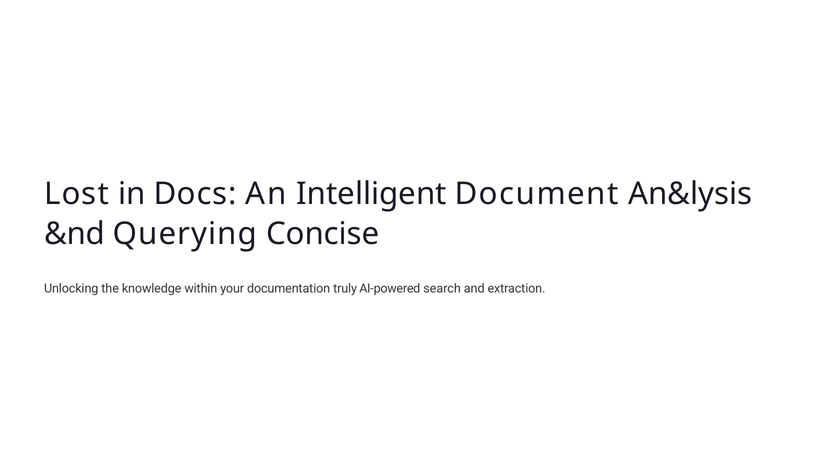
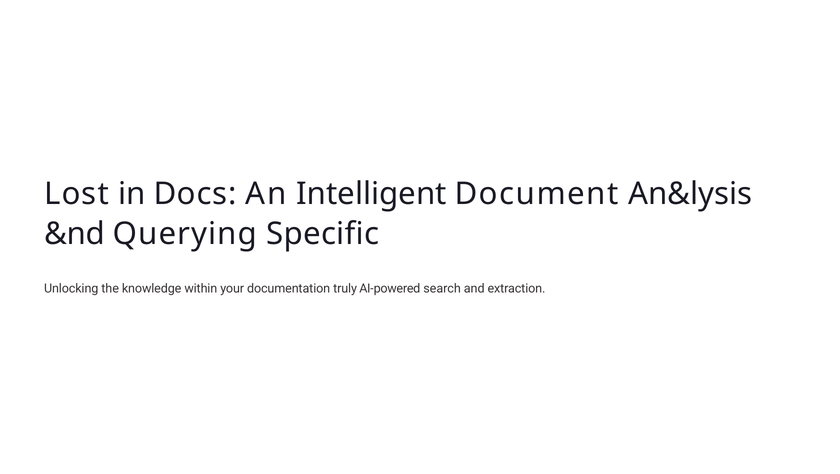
Concise: Concise -> Specific (323, 234)
